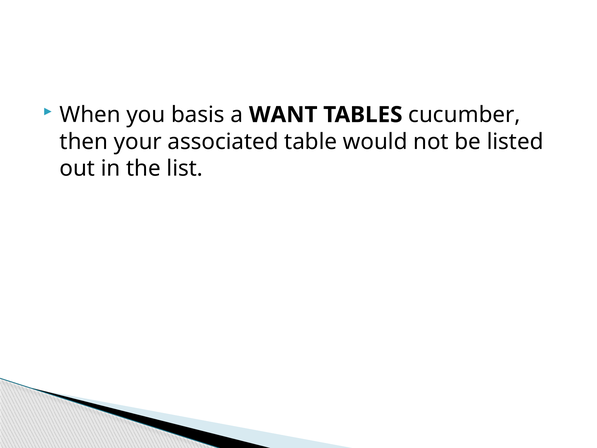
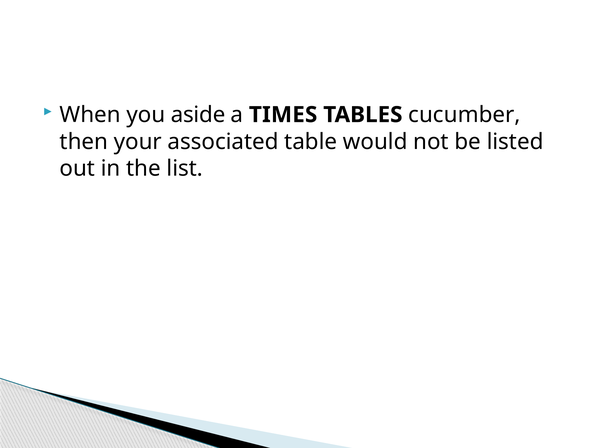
basis: basis -> aside (198, 115)
WANT: WANT -> TIMES (283, 115)
